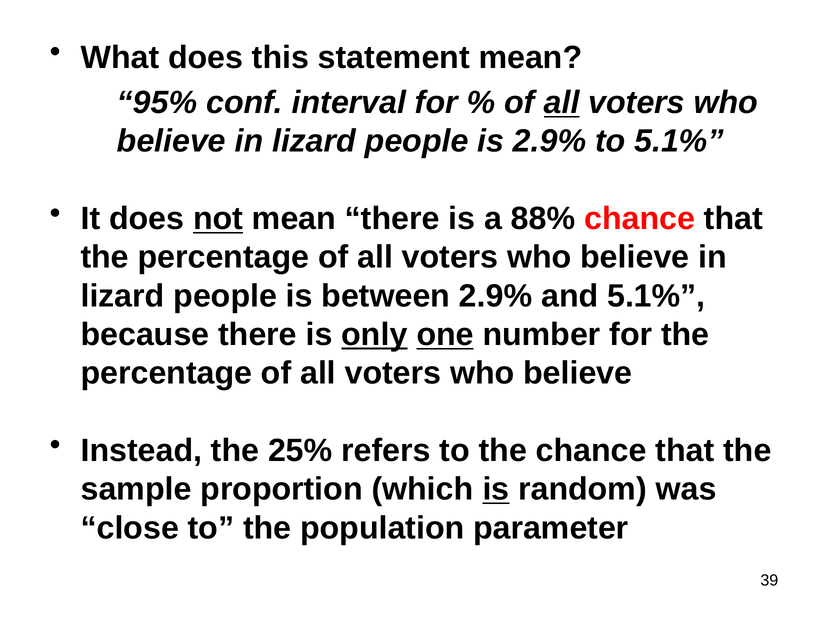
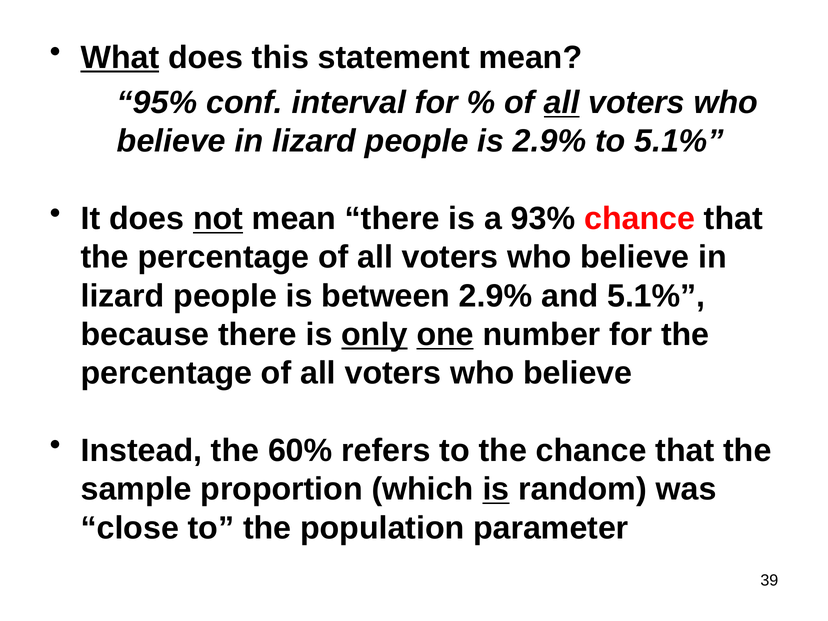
What underline: none -> present (120, 58)
88%: 88% -> 93% (543, 219)
25%: 25% -> 60% (300, 451)
